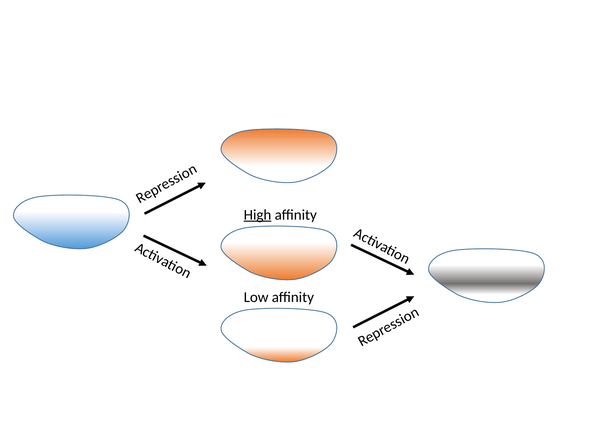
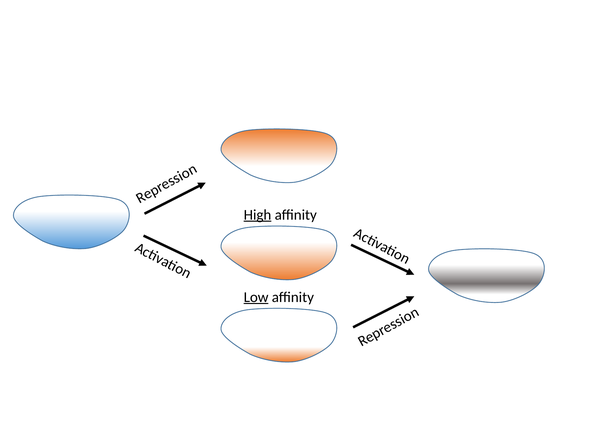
Low underline: none -> present (256, 297)
